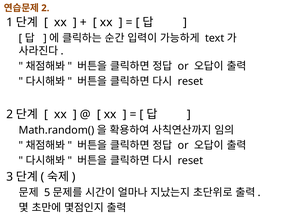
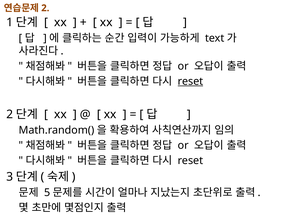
reset underline: none -> present (190, 81)
